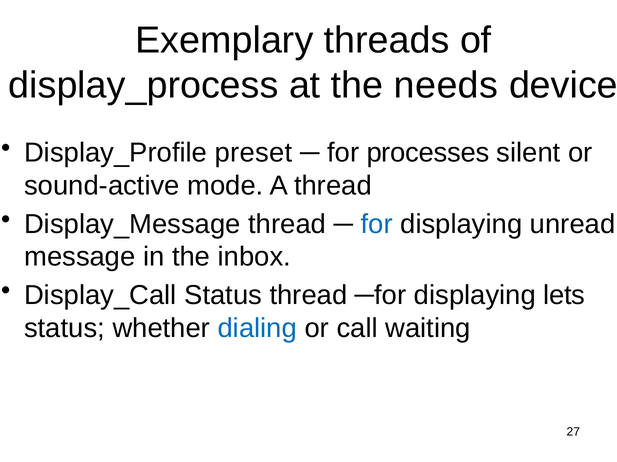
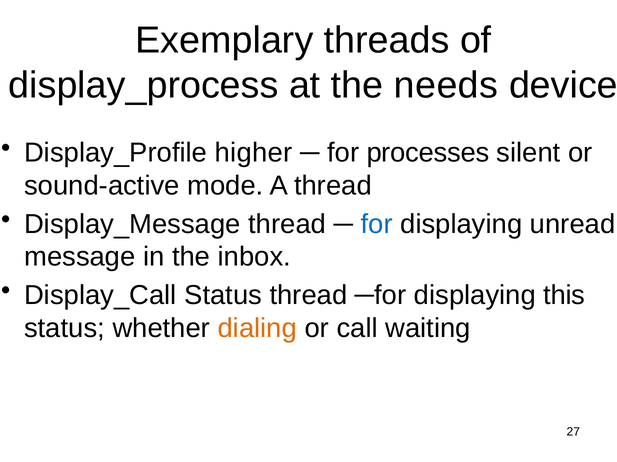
preset: preset -> higher (253, 153)
lets: lets -> this (564, 296)
dialing colour: blue -> orange (257, 329)
